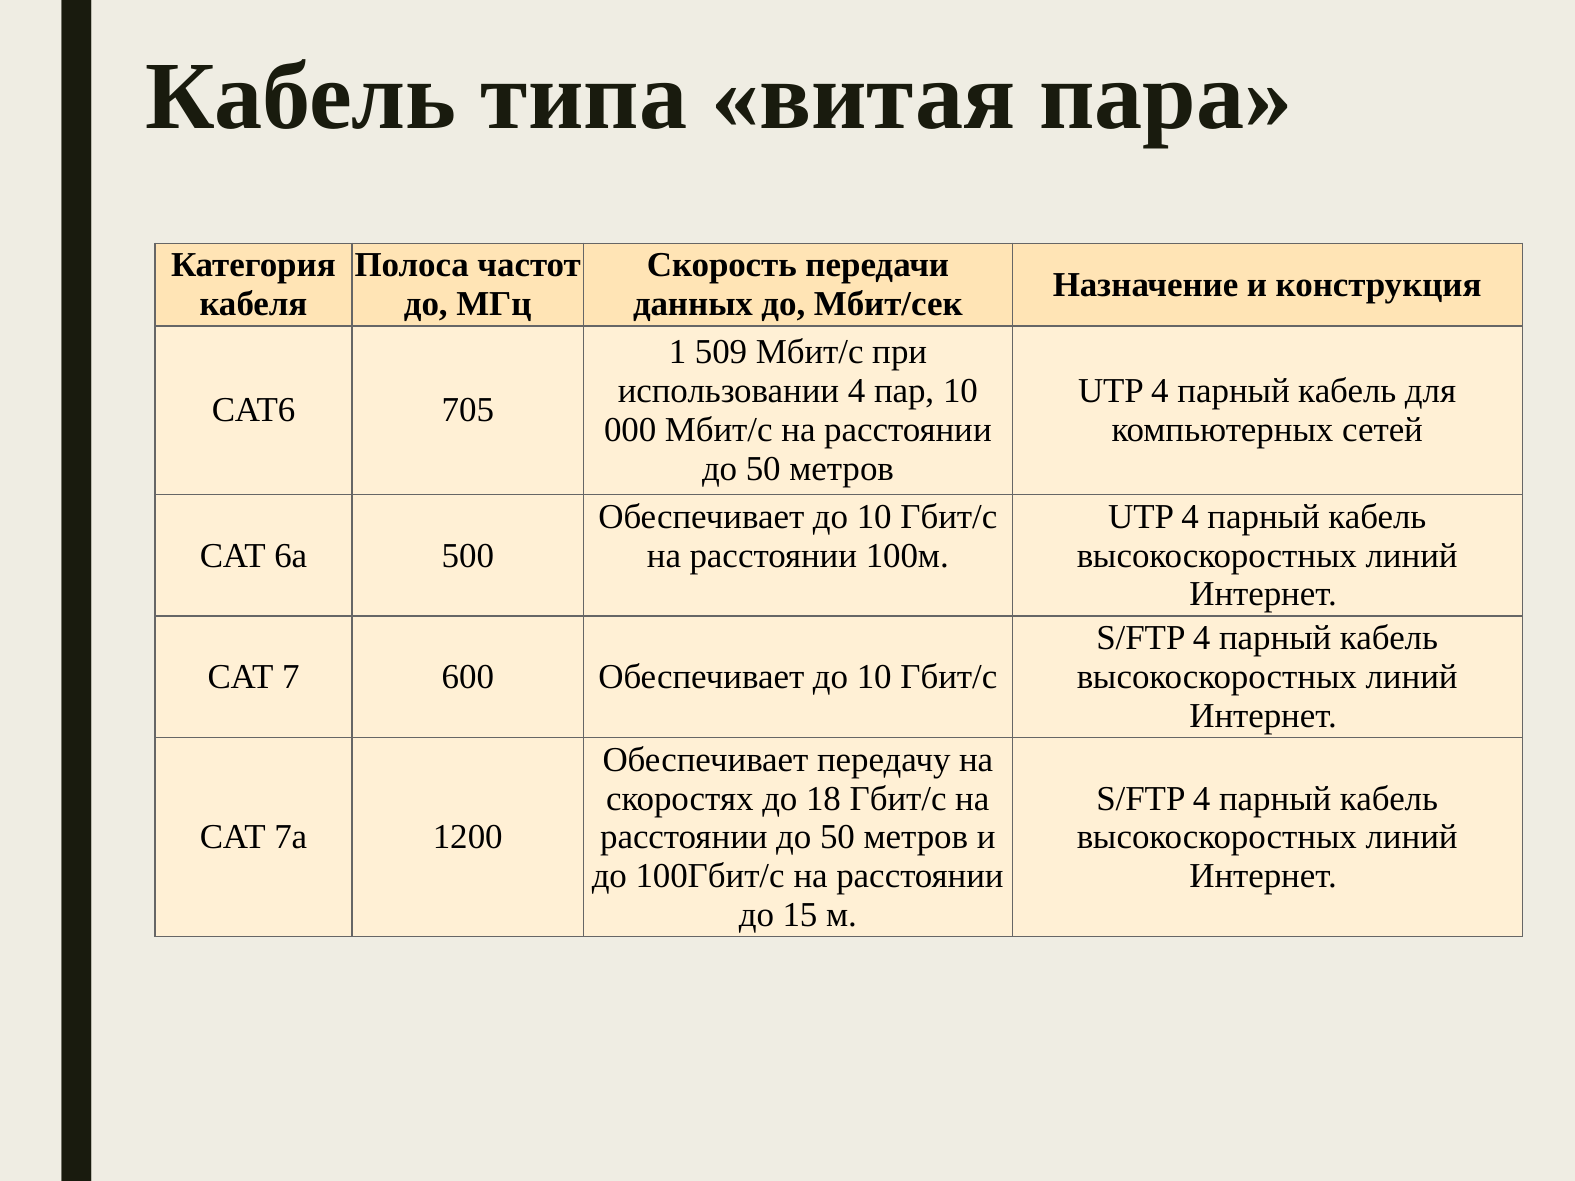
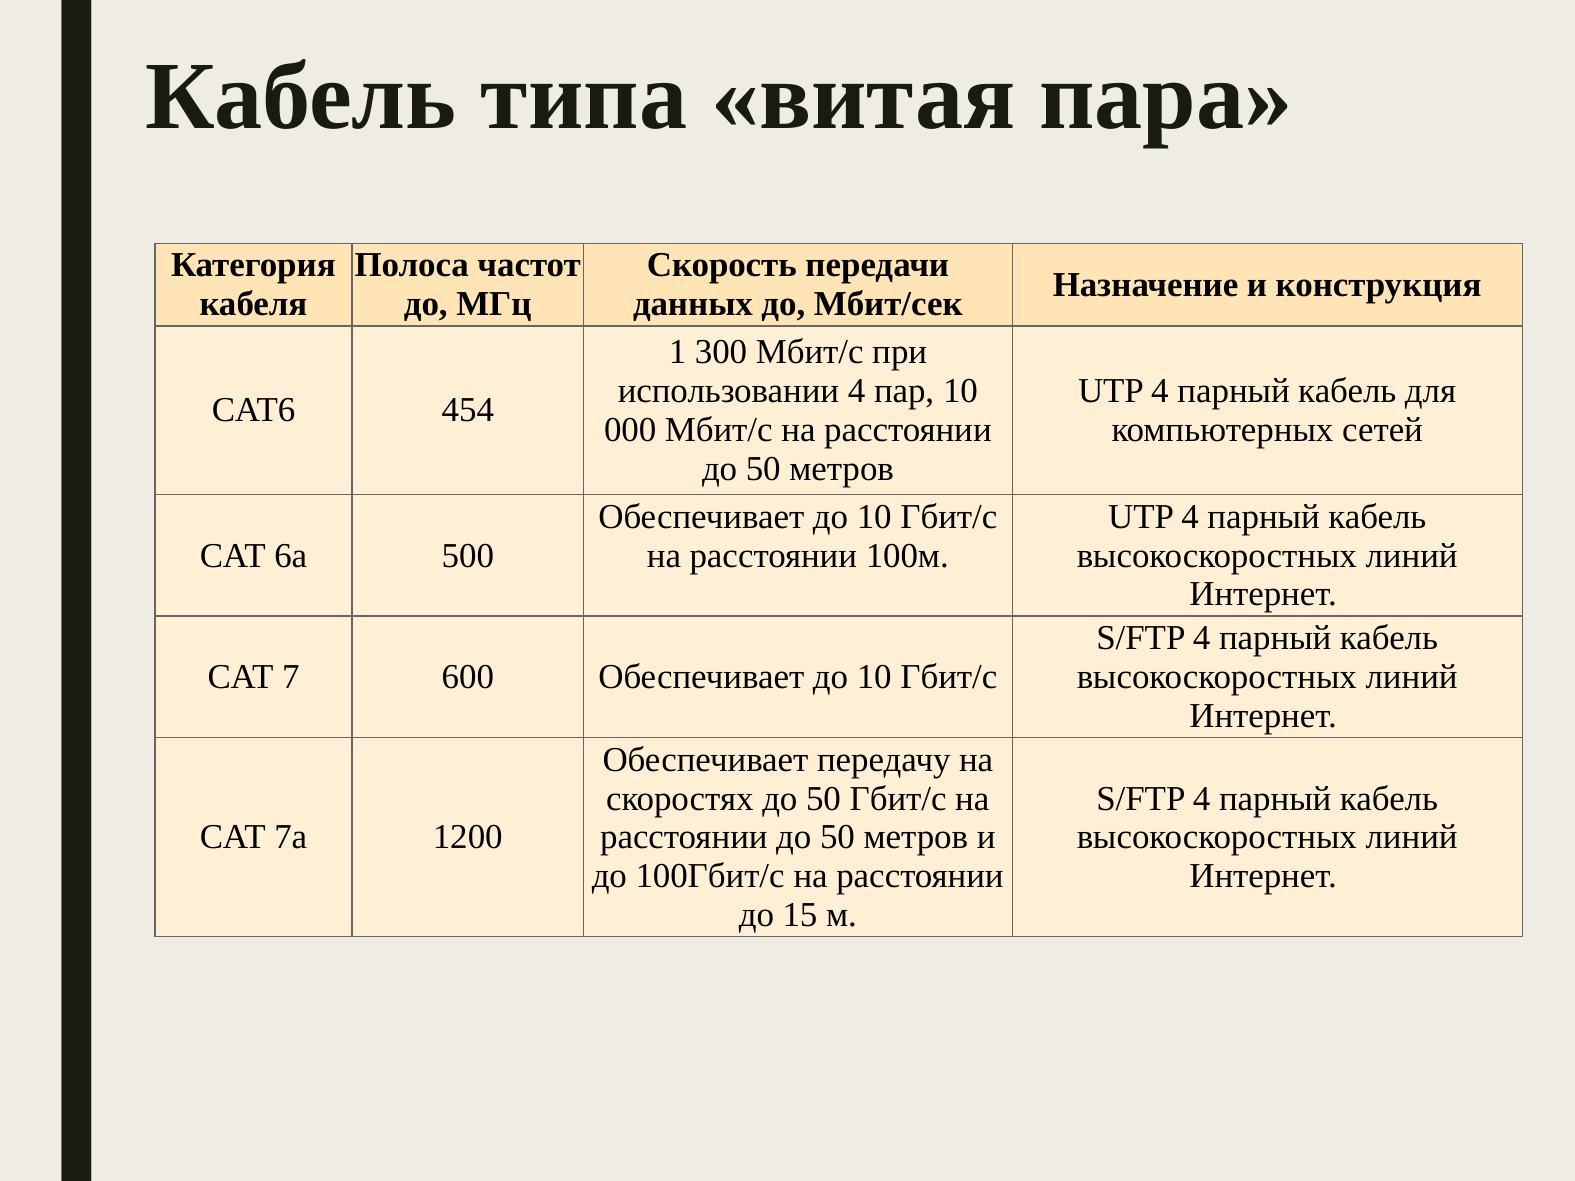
509: 509 -> 300 (721, 352)
705: 705 -> 454 (468, 411)
скоростях до 18: 18 -> 50 (823, 799)
